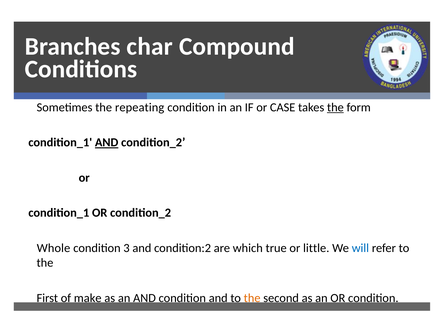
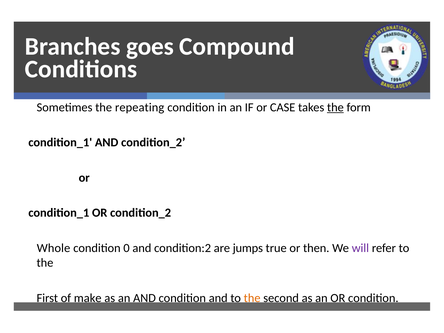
char: char -> goes (150, 46)
AND underline: present -> none (107, 143)
3: 3 -> 0 (127, 248)
which: which -> jumps (248, 248)
little: little -> then (316, 248)
will colour: blue -> purple (360, 248)
